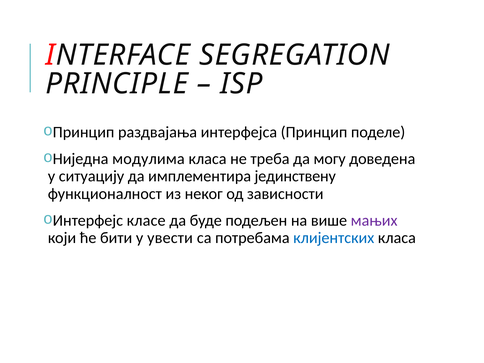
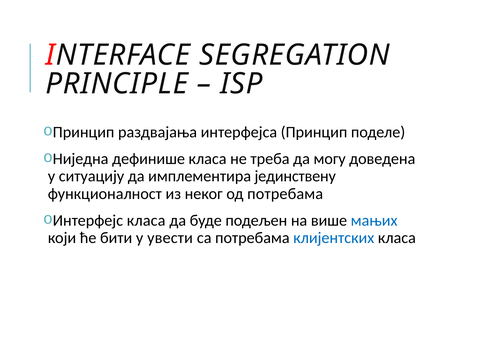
модулима: модулима -> дефинише (149, 159)
од зависности: зависности -> потребама (285, 194)
Интерфејс класе: класе -> класа (146, 221)
мањих colour: purple -> blue (374, 221)
